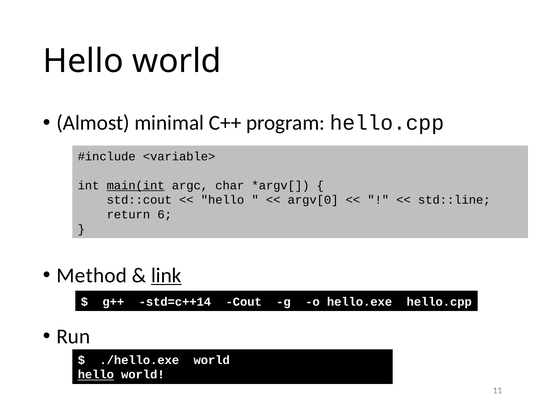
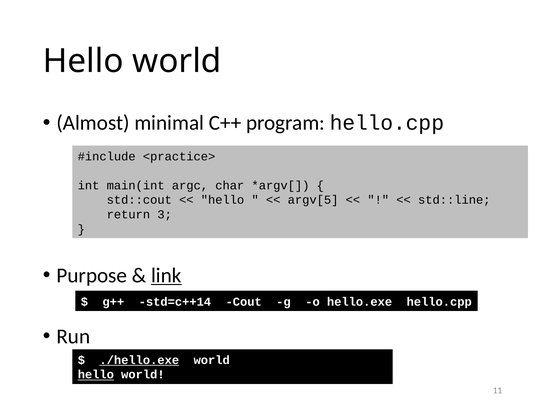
<variable>: <variable> -> <practice> (179, 156)
main(int underline: present -> none (136, 185)
argv[0: argv[0 -> argv[5 (313, 200)
6: 6 -> 3 (165, 214)
Method: Method -> Purpose (92, 275)
./hello.exe underline: none -> present (139, 360)
